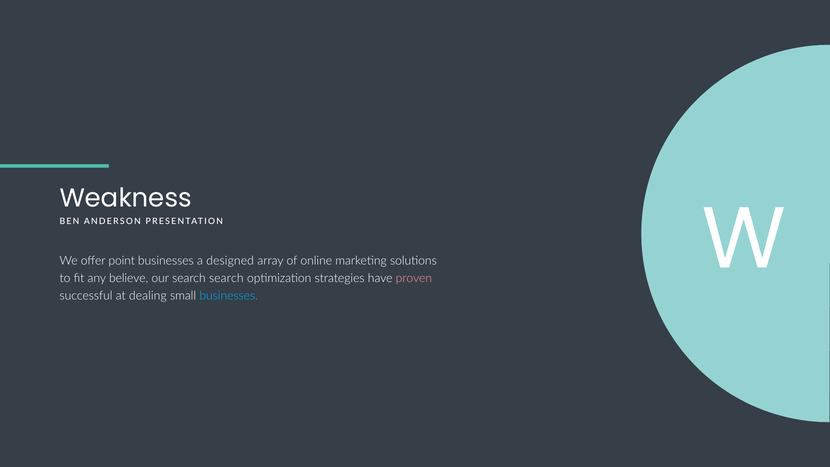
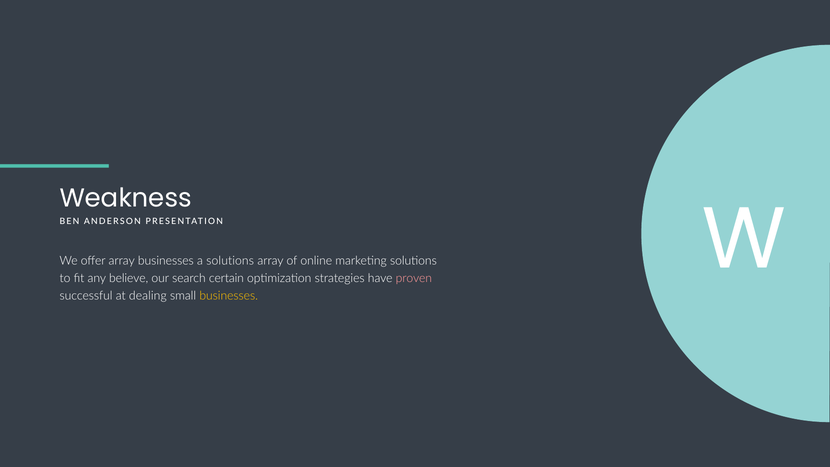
offer point: point -> array (122, 261)
a designed: designed -> solutions (230, 261)
search search: search -> certain (226, 278)
businesses colour: light blue -> yellow (229, 296)
